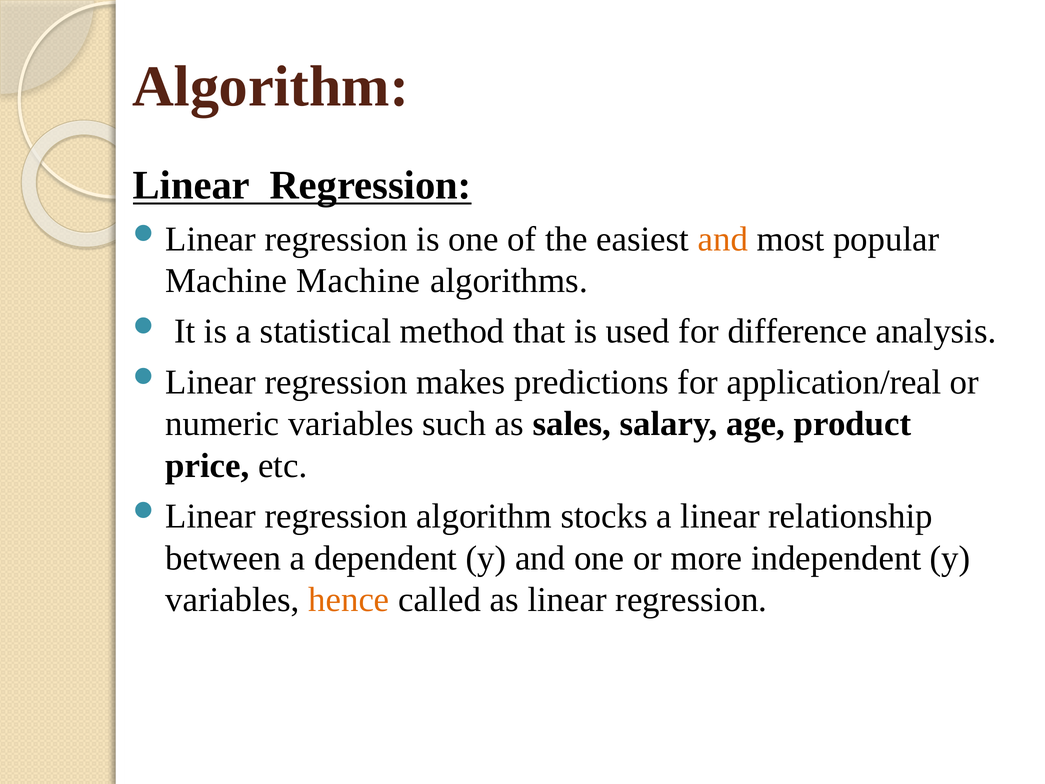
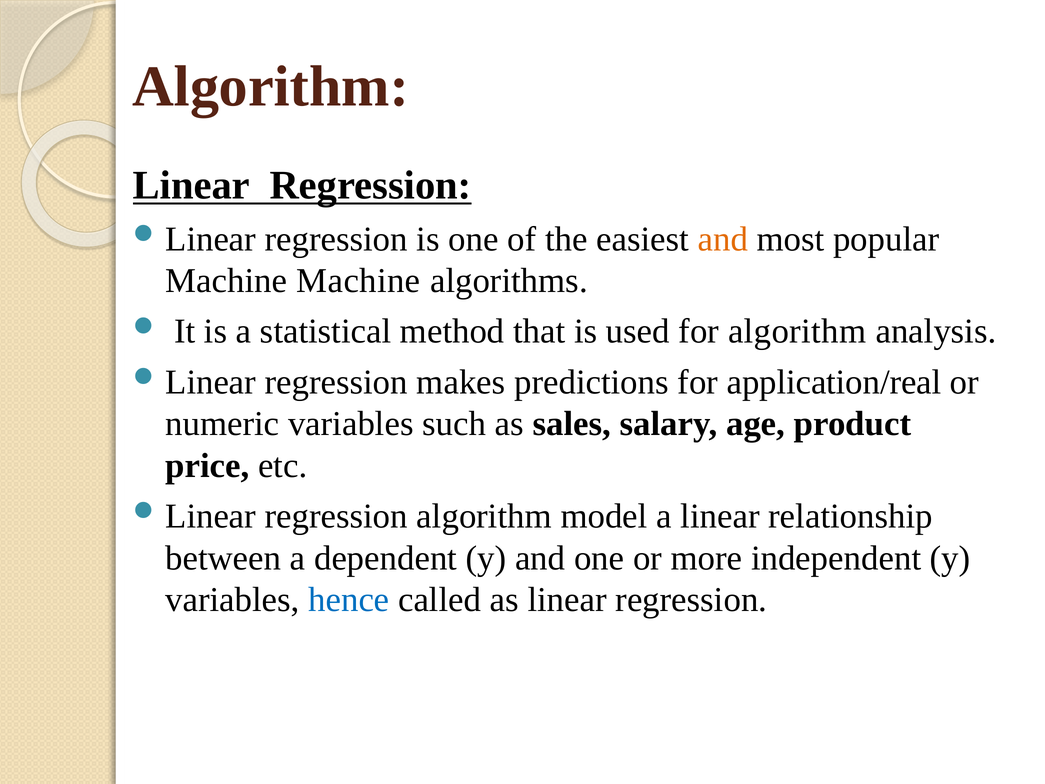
for difference: difference -> algorithm (797, 331)
stocks: stocks -> model (604, 516)
hence colour: orange -> blue (349, 600)
